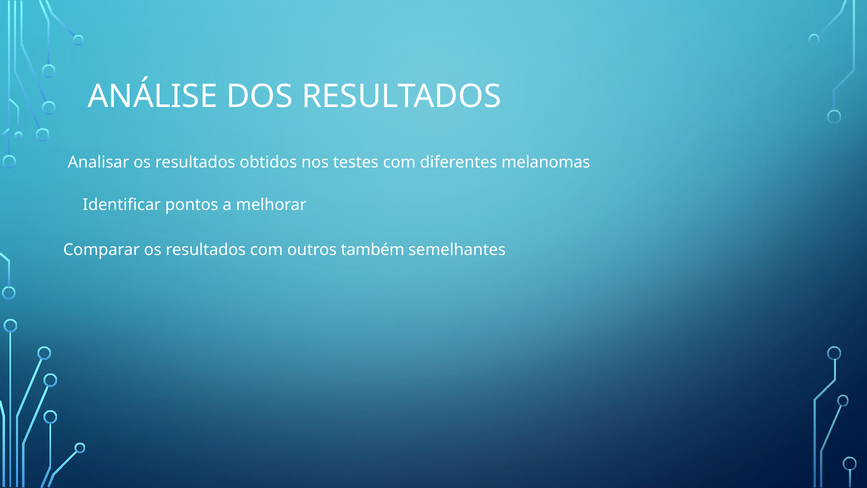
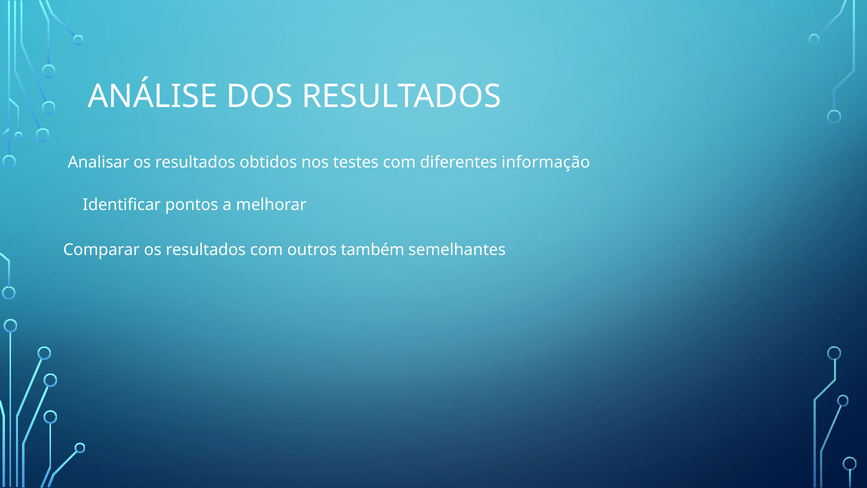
melanomas: melanomas -> informação (546, 162)
